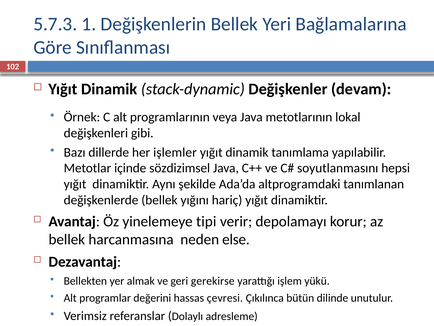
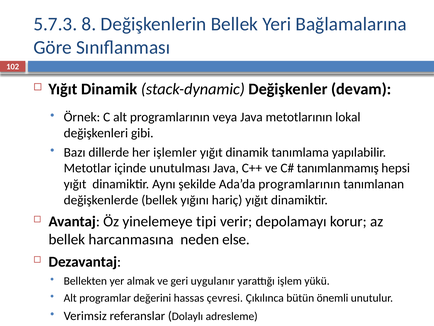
1: 1 -> 8 (89, 24)
sözdizimsel: sözdizimsel -> unutulması (180, 168)
soyutlanmasını: soyutlanmasını -> tanımlanmamış (338, 168)
Ada’da altprogramdaki: altprogramdaki -> programlarının (299, 184)
gerekirse: gerekirse -> uygulanır (213, 280)
dilinde: dilinde -> önemli (333, 298)
